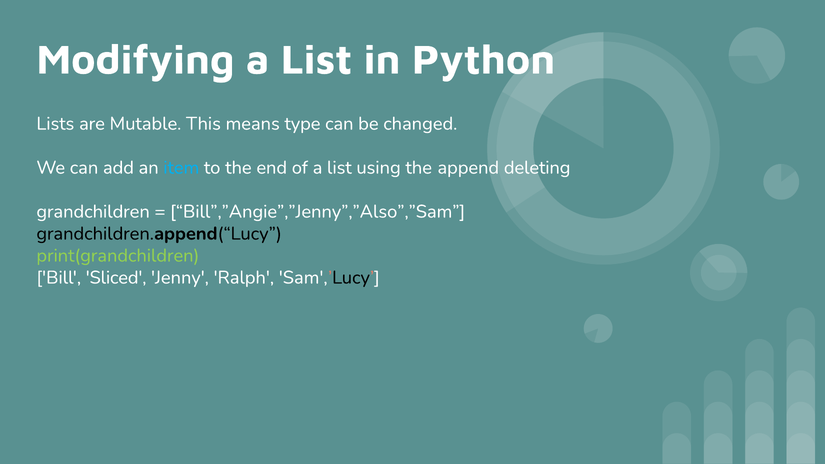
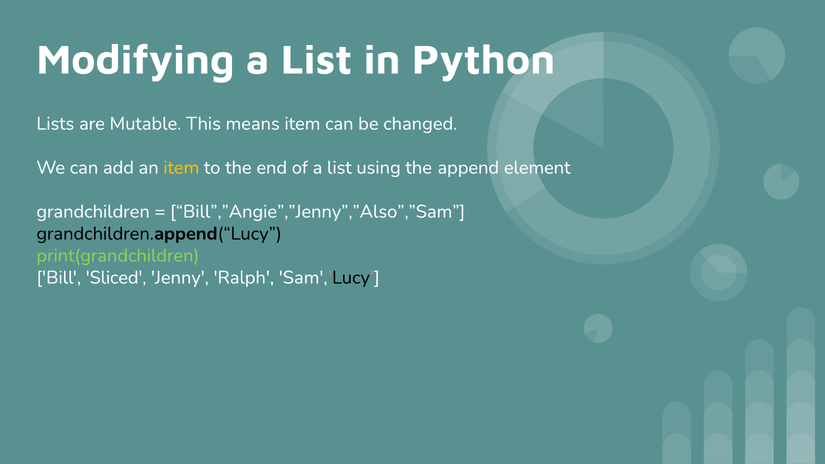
means type: type -> item (302, 124)
item colour: light blue -> yellow (181, 168)
deleting: deleting -> element (537, 168)
